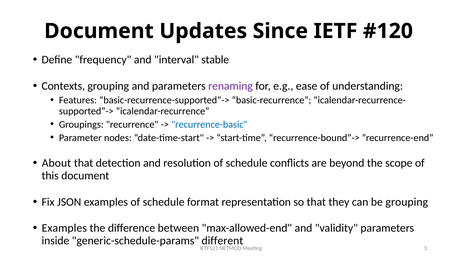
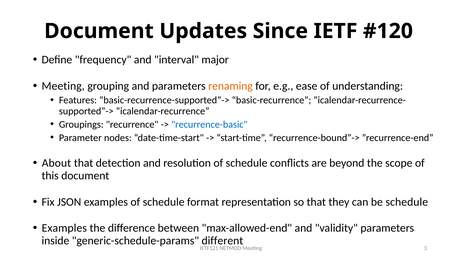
stable: stable -> major (215, 60)
Contexts: Contexts -> Meeting (63, 86)
renaming colour: purple -> orange (230, 86)
be grouping: grouping -> schedule (407, 202)
